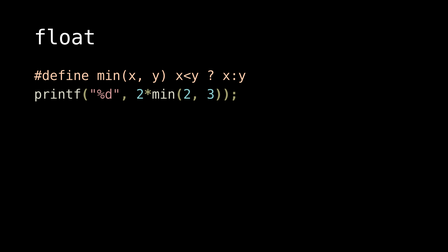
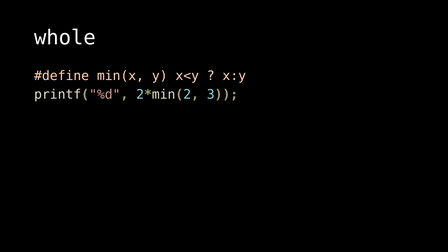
float: float -> whole (65, 38)
